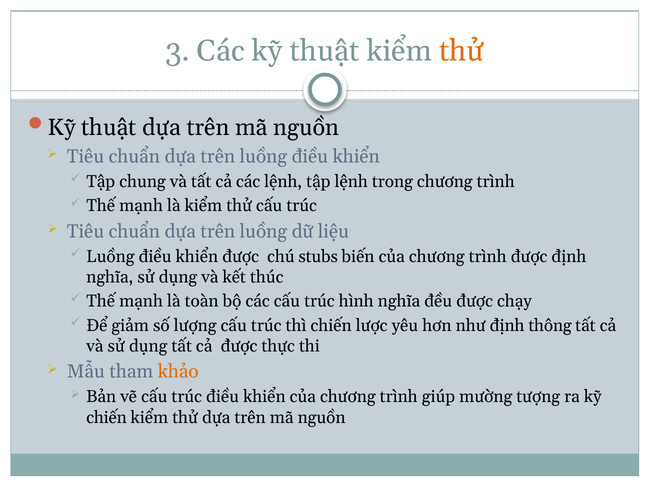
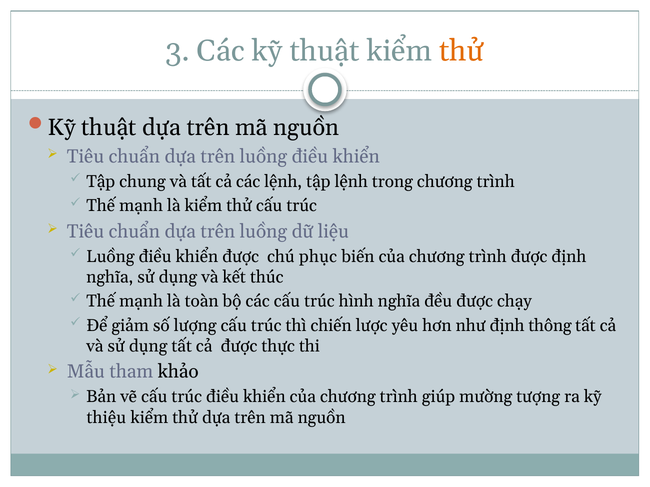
stubs: stubs -> phục (318, 257)
khảo colour: orange -> black (178, 372)
chiến: chiến -> thiệu (106, 418)
